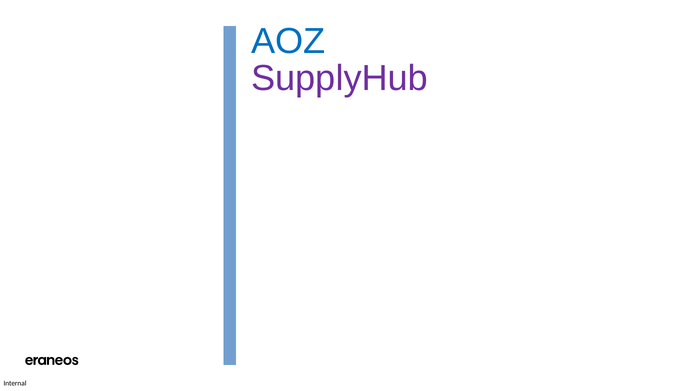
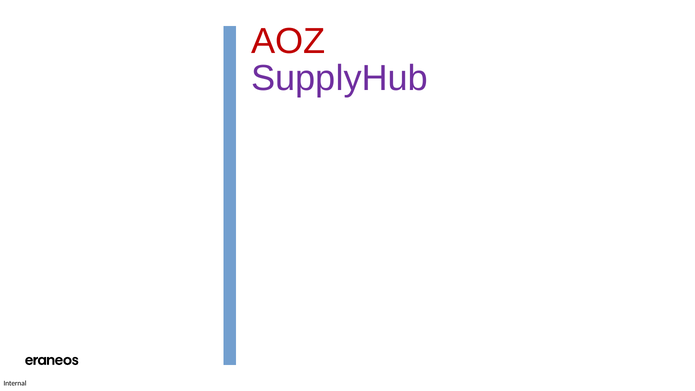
AOZ colour: blue -> red (288, 42)
